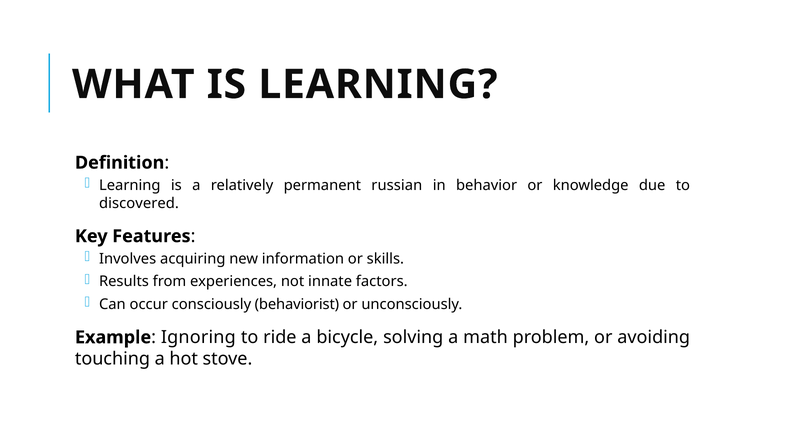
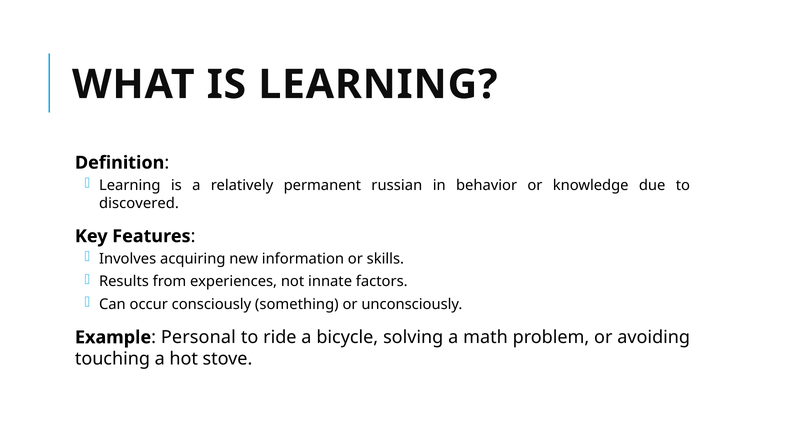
behaviorist: behaviorist -> something (297, 304)
Ignoring: Ignoring -> Personal (198, 337)
